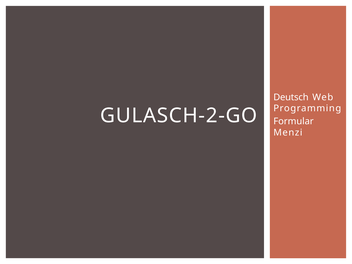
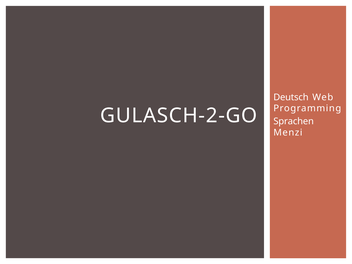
Formular: Formular -> Sprachen (294, 121)
